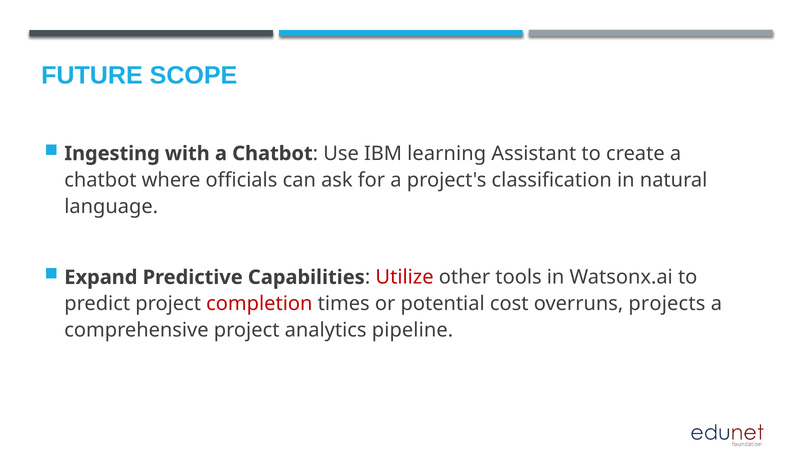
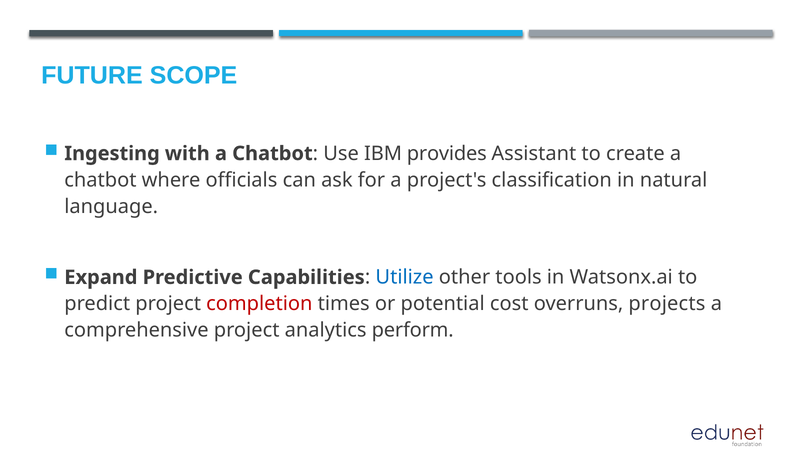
learning: learning -> provides (447, 154)
Utilize colour: red -> blue (405, 277)
pipeline: pipeline -> perform (413, 330)
